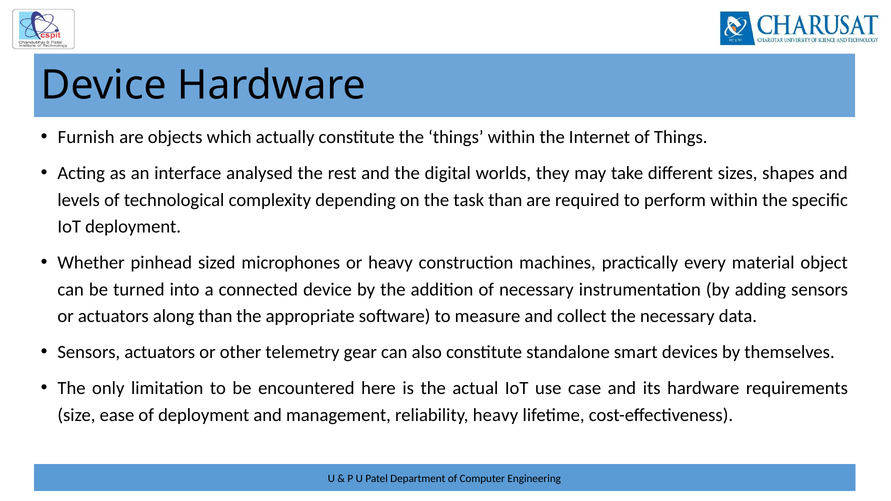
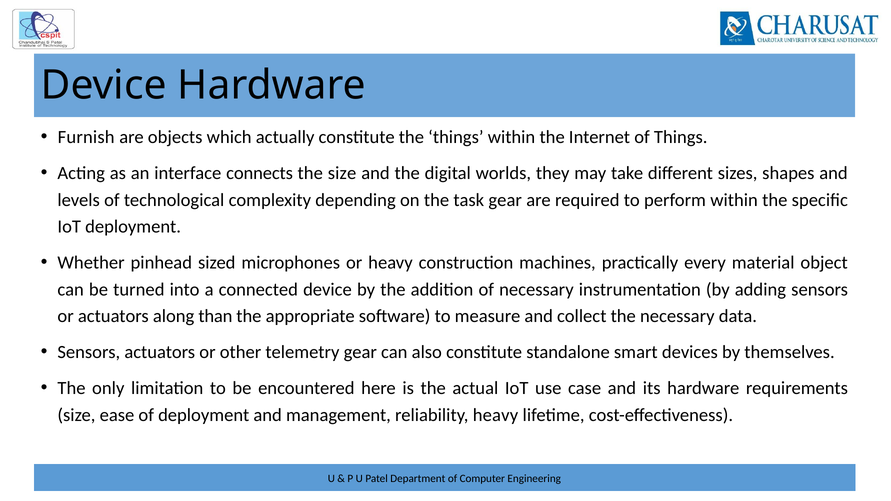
analysed: analysed -> connects (260, 173)
the rest: rest -> size (342, 173)
task than: than -> gear (505, 200)
